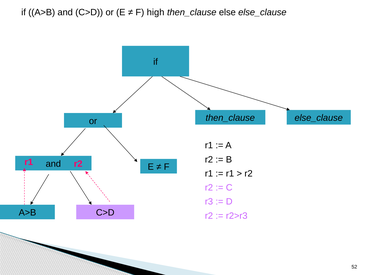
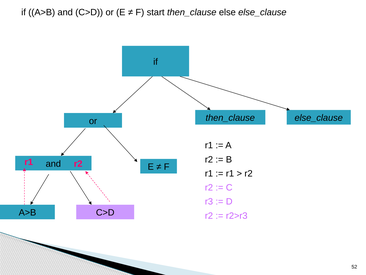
high: high -> start (156, 12)
